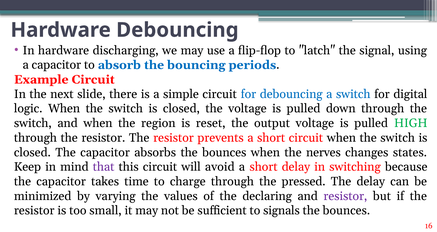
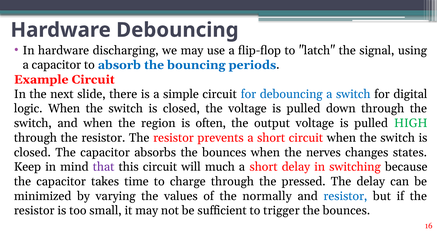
reset: reset -> often (211, 123)
avoid: avoid -> much (220, 167)
declaring: declaring -> normally (267, 196)
resistor colour: purple -> blue (345, 196)
signals: signals -> trigger (281, 211)
